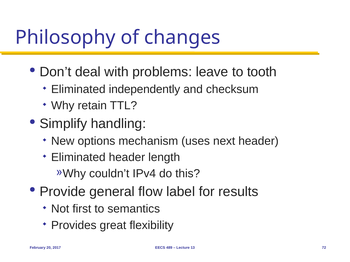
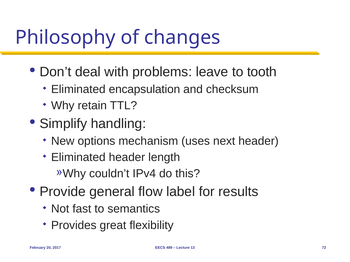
independently: independently -> encapsulation (144, 90)
first: first -> fast (82, 209)
